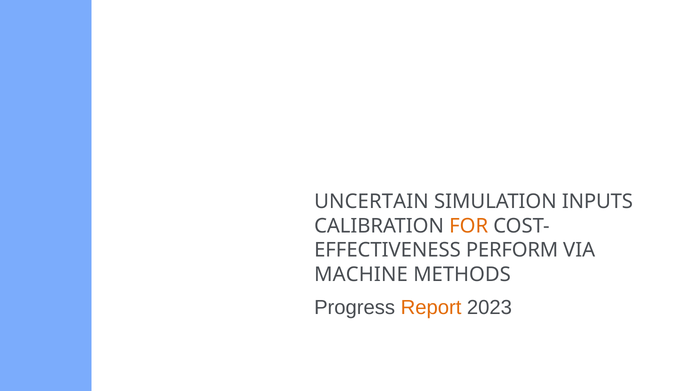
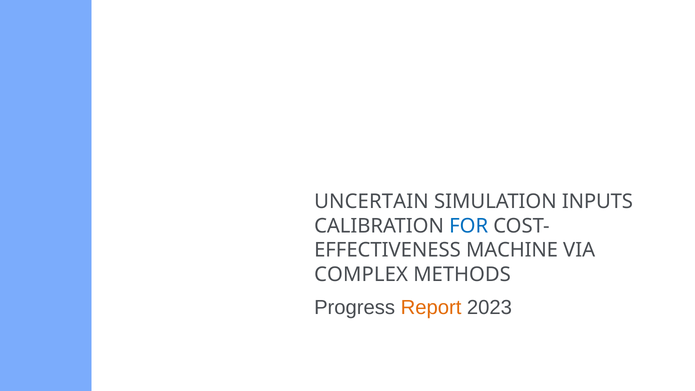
FOR colour: orange -> blue (469, 226)
PERFORM: PERFORM -> MACHINE (512, 250)
MACHINE: MACHINE -> COMPLEX (361, 275)
